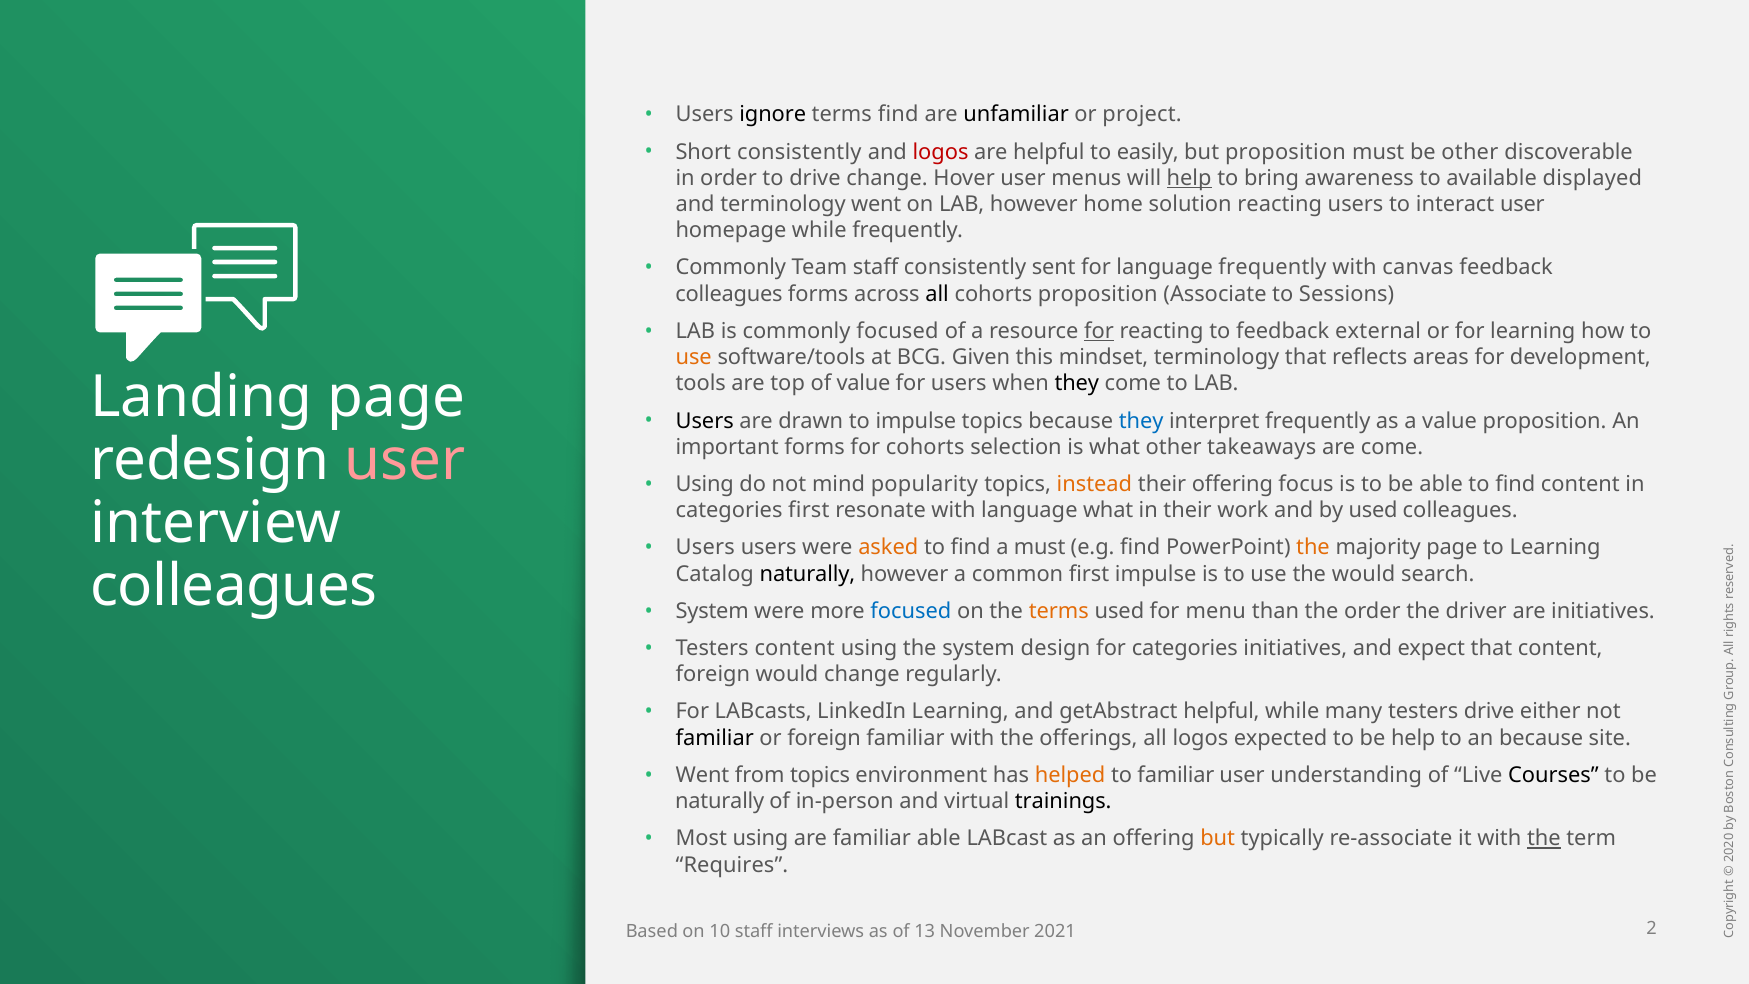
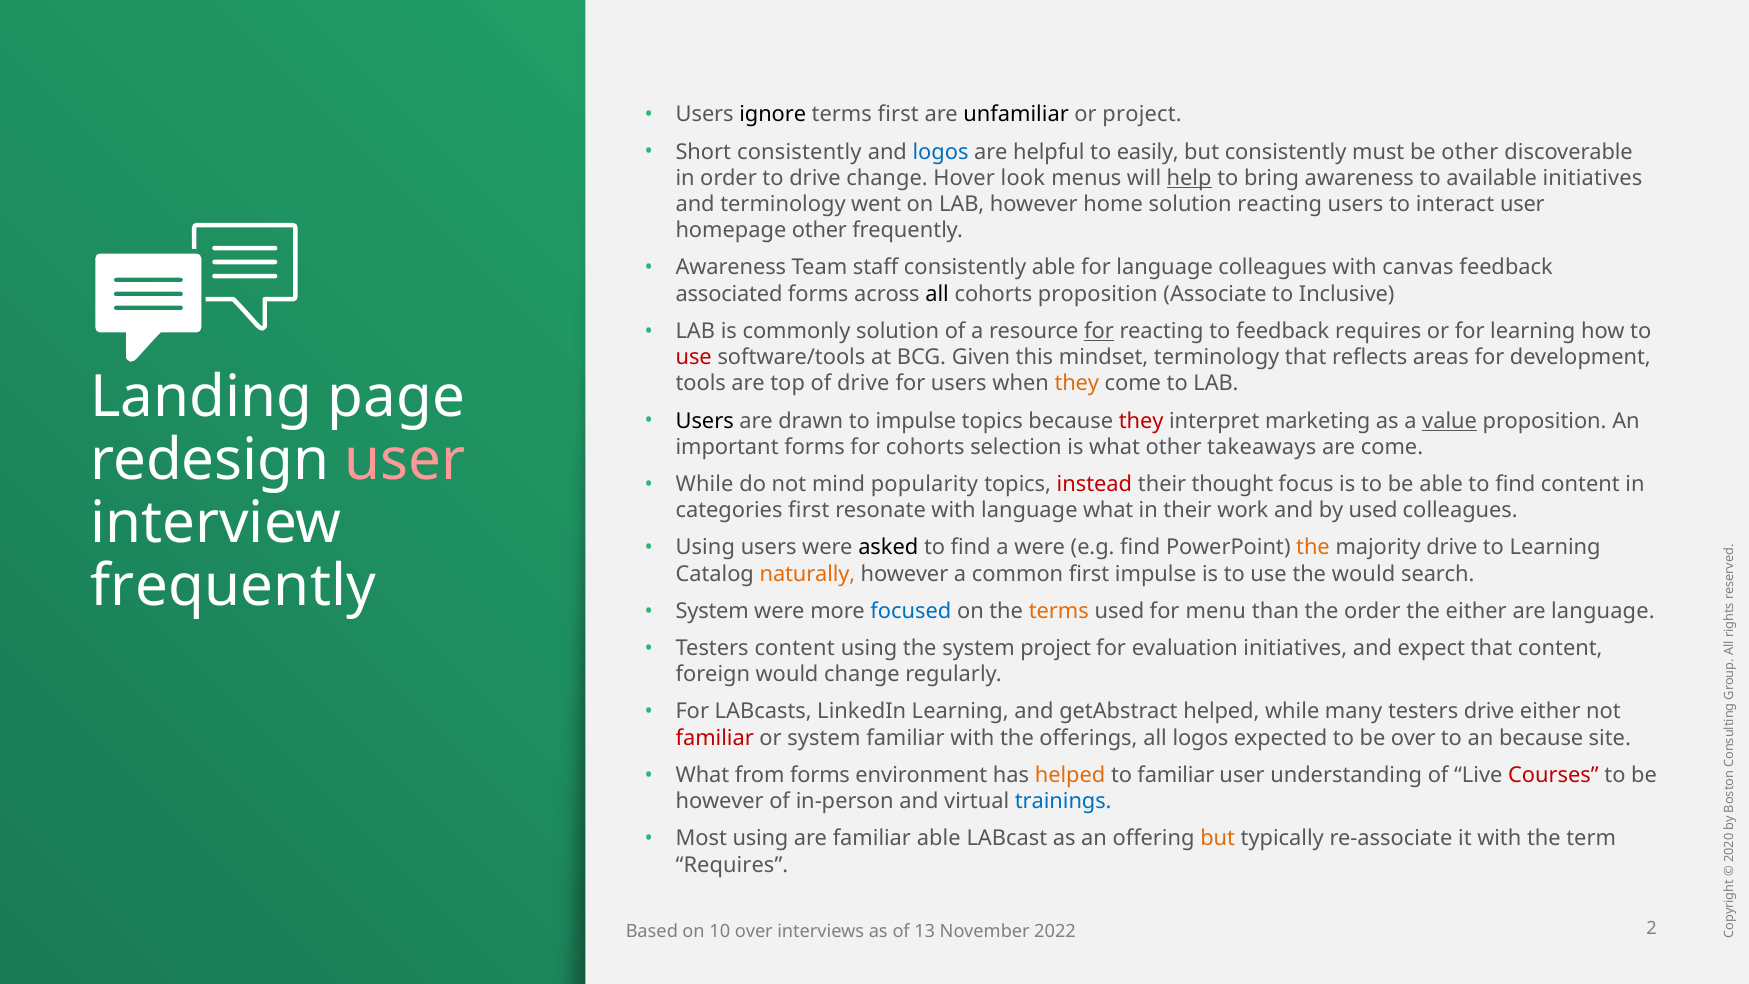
terms find: find -> first (898, 115)
logos colour: red -> blue (941, 152)
but proposition: proposition -> consistently (1286, 152)
Hover user: user -> look (1023, 178)
available displayed: displayed -> initiatives (1592, 178)
homepage while: while -> other (819, 231)
Commonly: Commonly -> Awareness (731, 268)
consistently sent: sent -> able (1054, 268)
language frequently: frequently -> colleagues (1273, 268)
colleagues: colleagues -> associated (729, 294)
Sessions: Sessions -> Inclusive (1347, 294)
commonly focused: focused -> solution (898, 331)
feedback external: external -> requires (1378, 331)
use colour: orange -> red (694, 357)
of value: value -> drive (863, 384)
they colour: black -> orange (1077, 384)
they colour: blue -> red (1141, 421)
interpret frequently: frequently -> marketing (1318, 421)
value underline: none -> present (1450, 421)
Using: Using -> While (705, 484)
instead colour: orange -> red (1094, 484)
their offering: offering -> thought (1232, 484)
Users: Users -> Using (705, 548)
asked colour: orange -> black (888, 548)
a must: must -> were (1040, 548)
majority page: page -> drive (1452, 548)
naturally colour: black -> orange (807, 574)
colleagues: colleagues -> frequently (234, 586)
the driver: driver -> either (1476, 611)
are initiatives: initiatives -> language (1603, 611)
system design: design -> project (1056, 648)
for categories: categories -> evaluation (1185, 648)
getAbstract helpful: helpful -> helped (1221, 712)
familiar colour: black -> red (715, 738)
or foreign: foreign -> system (824, 738)
be help: help -> over (1413, 738)
Went: Went -> What (702, 775)
from topics: topics -> forms (820, 775)
Courses colour: black -> red (1553, 775)
naturally: naturally -> however (720, 801)
trainings colour: black -> blue (1063, 801)
the underline: present -> none (1544, 838)
10 staff: staff -> over (754, 931)
2021: 2021 -> 2022 (1055, 931)
